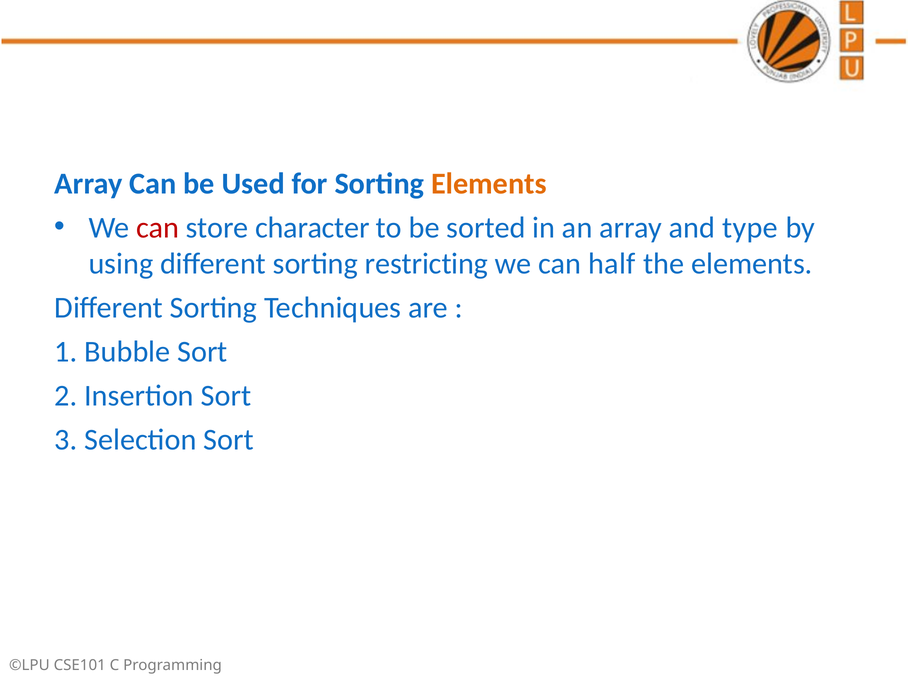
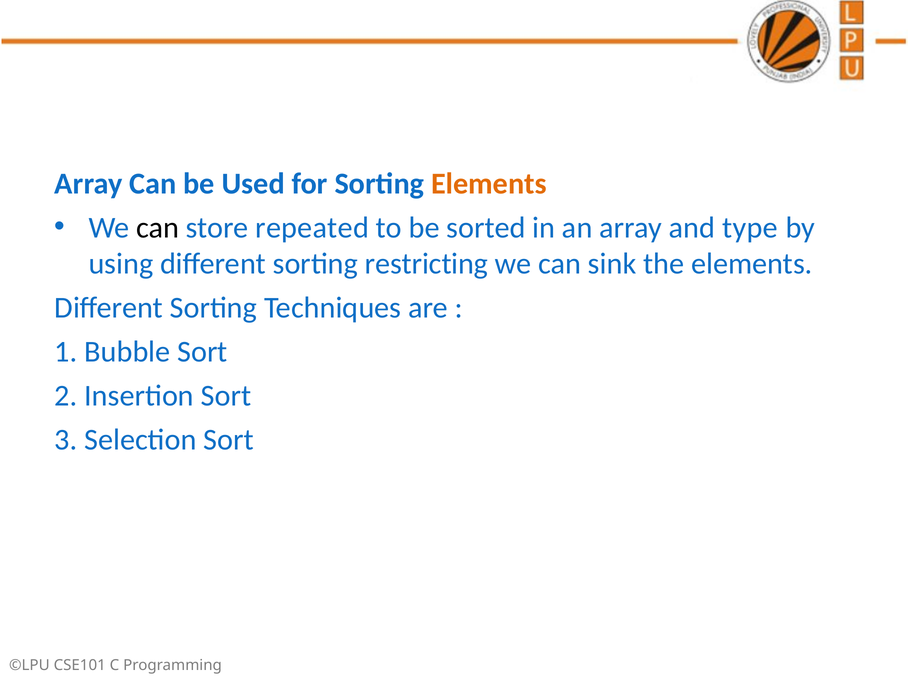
can colour: red -> black (158, 228)
character: character -> repeated (312, 228)
half: half -> sink (612, 264)
